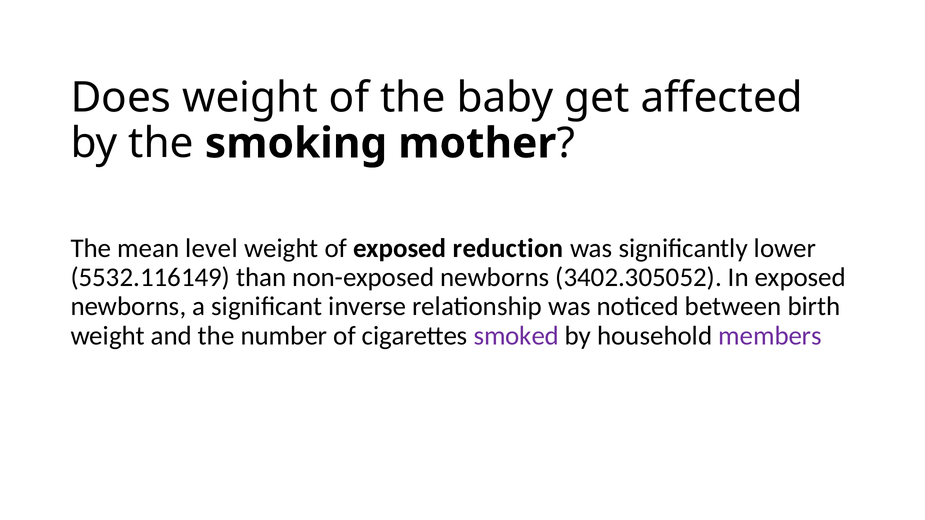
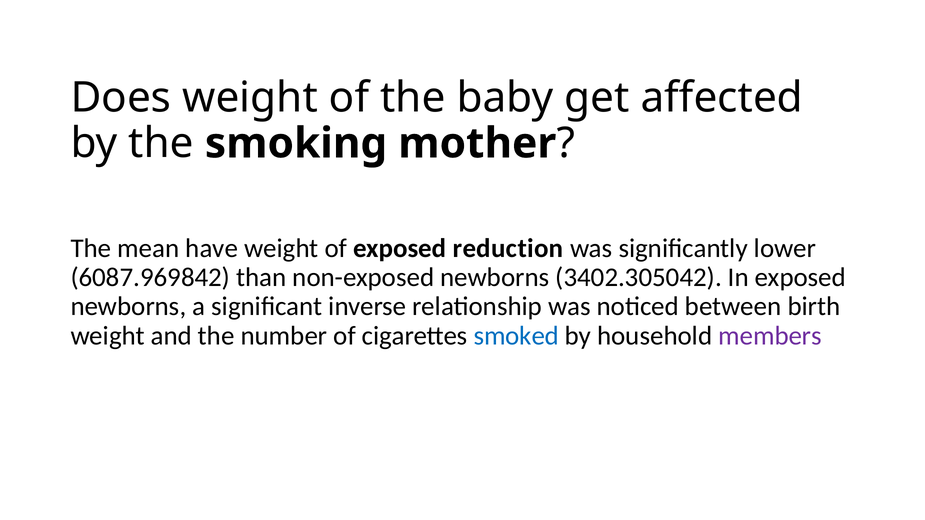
level: level -> have (212, 248)
5532.116149: 5532.116149 -> 6087.969842 (150, 278)
3402.305052: 3402.305052 -> 3402.305042 (639, 278)
smoked colour: purple -> blue (516, 336)
